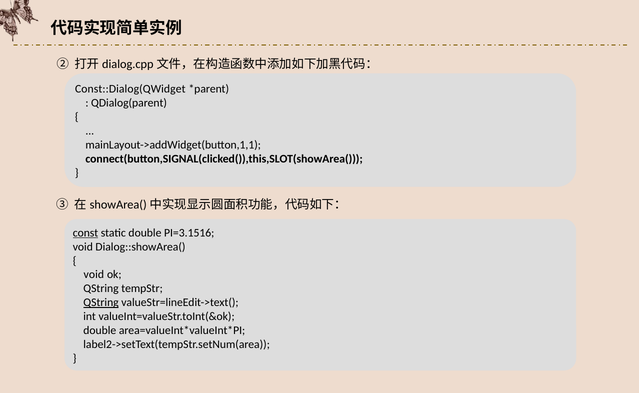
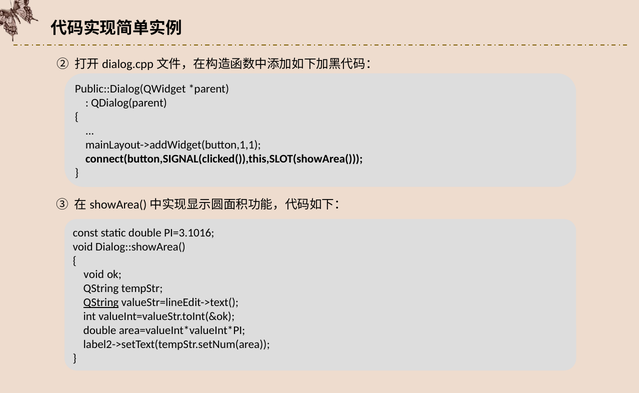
Const::Dialog(QWidget: Const::Dialog(QWidget -> Public::Dialog(QWidget (130, 89)
const underline: present -> none (86, 233)
PI=3.1516: PI=3.1516 -> PI=3.1016 (189, 233)
